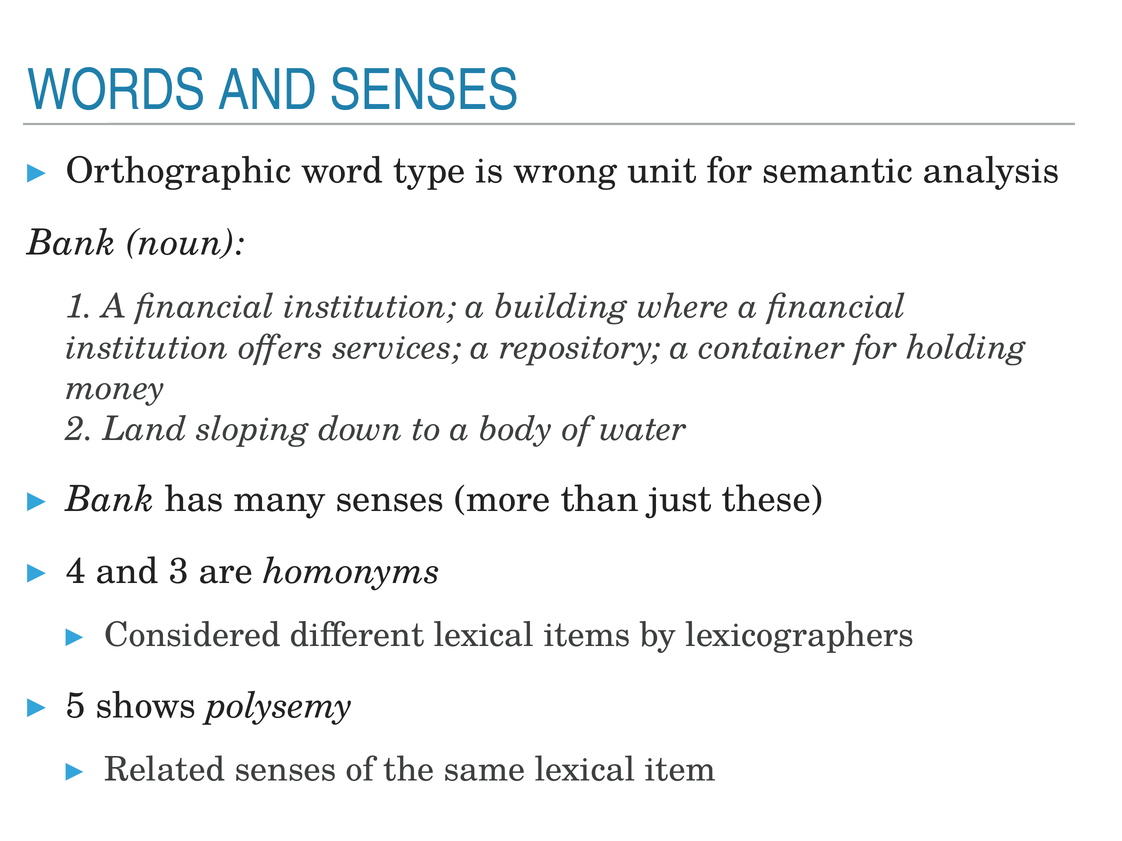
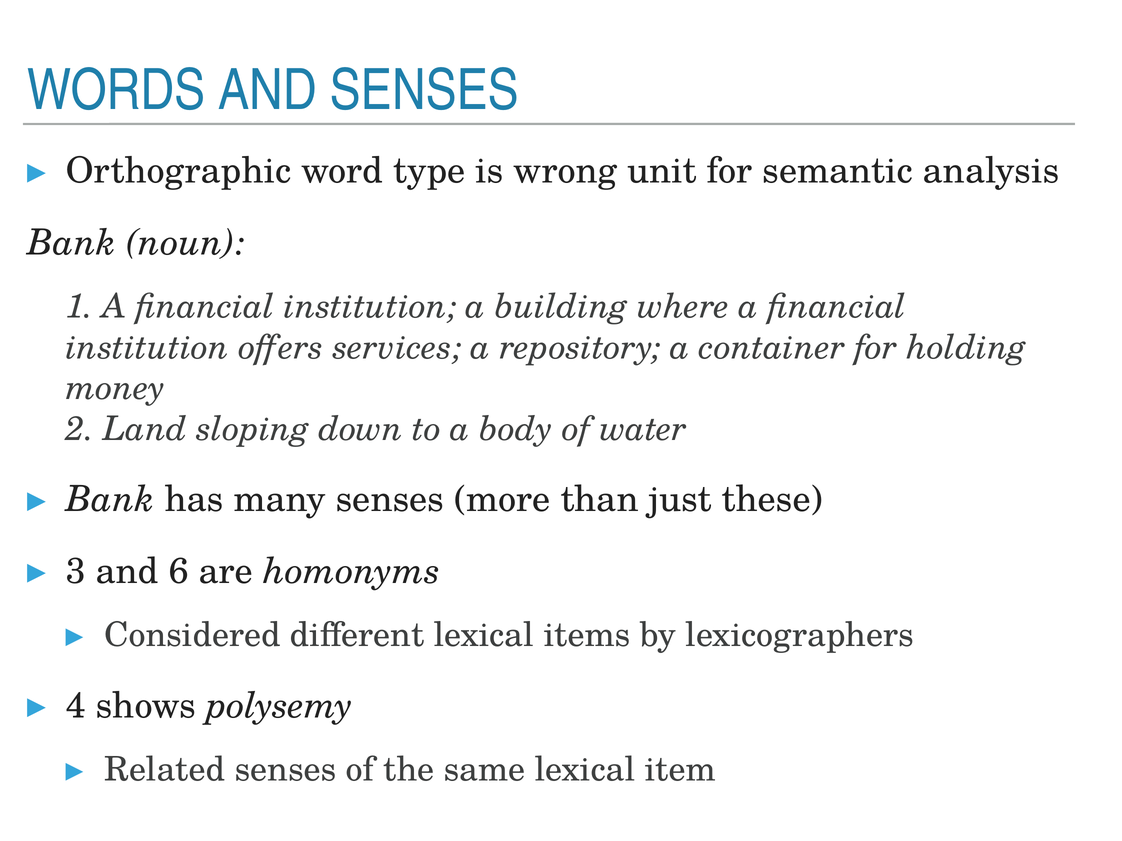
4: 4 -> 3 (76, 572)
3: 3 -> 6 (179, 572)
5: 5 -> 4 (76, 706)
